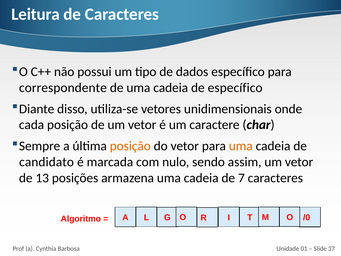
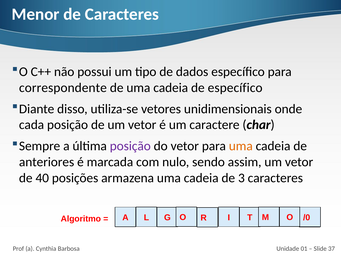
Leitura: Leitura -> Menor (36, 14)
posição colour: orange -> purple (130, 146)
candidato: candidato -> anteriores (47, 162)
13: 13 -> 40 (42, 178)
7: 7 -> 3 (241, 178)
